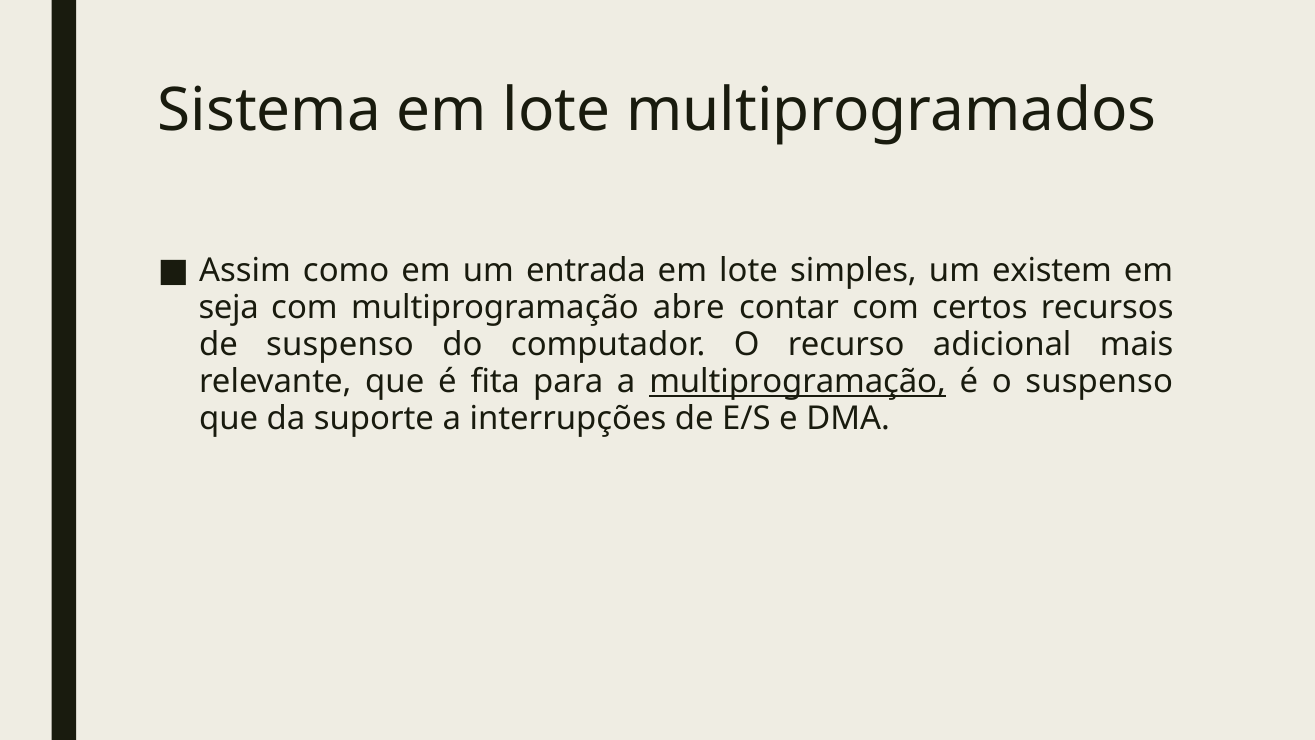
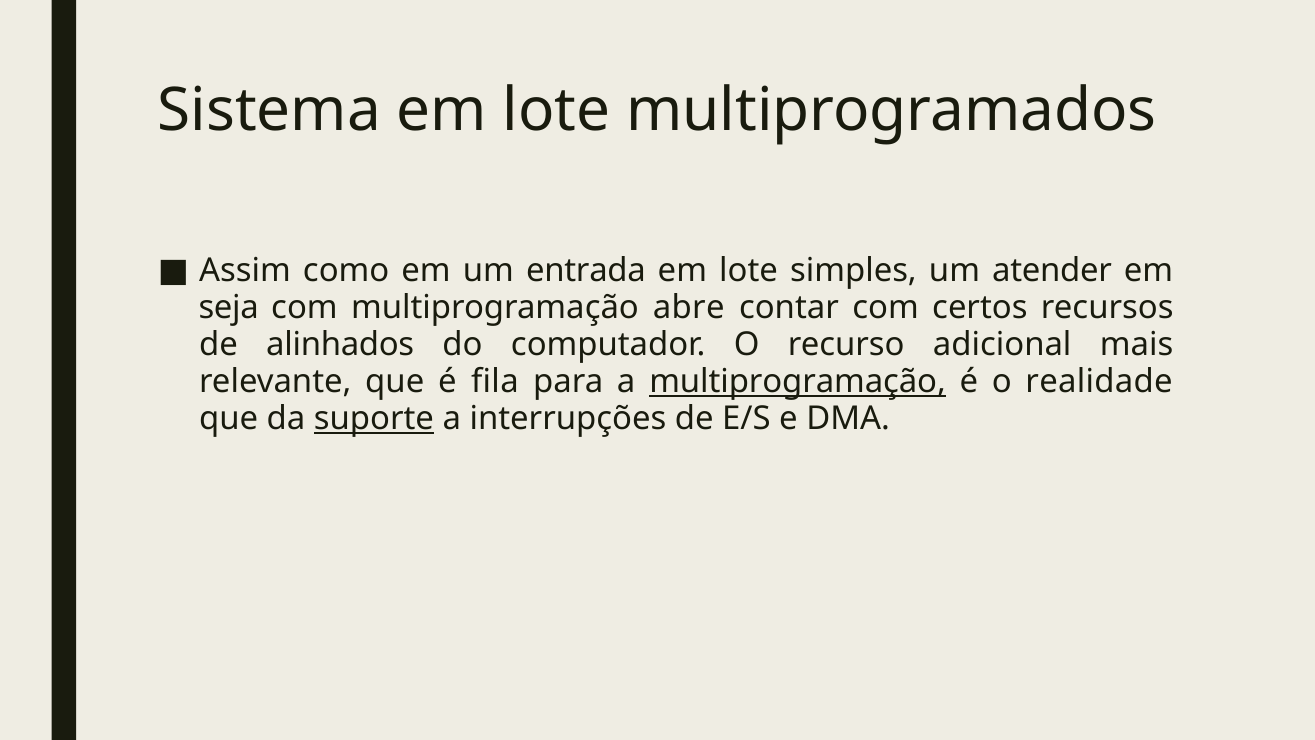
existem: existem -> atender (1052, 270)
de suspenso: suspenso -> alinhados (340, 344)
fita: fita -> fila (495, 382)
o suspenso: suspenso -> realidade (1099, 382)
suporte underline: none -> present (374, 419)
